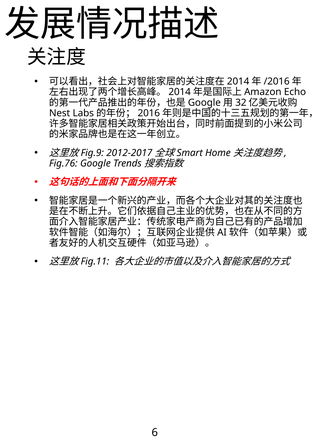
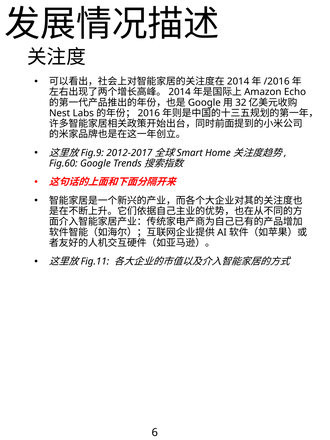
Fig.76: Fig.76 -> Fig.60 (63, 163)
